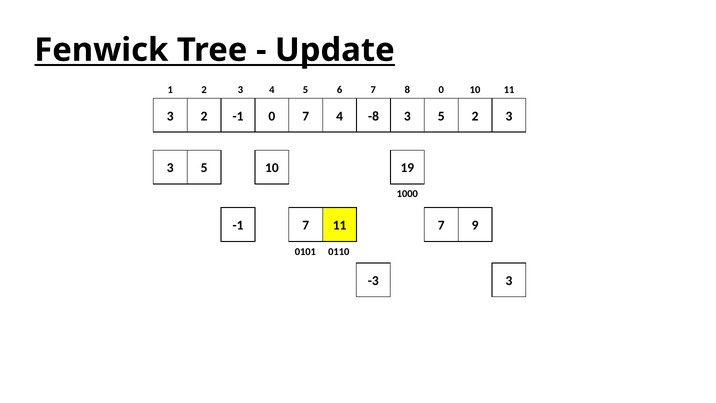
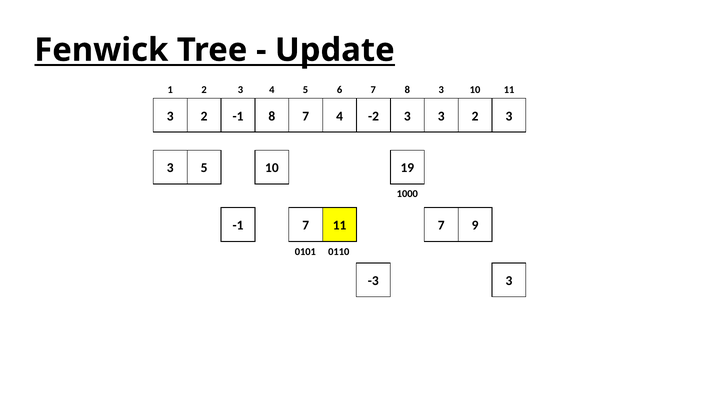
8 0: 0 -> 3 (441, 90)
-1 0: 0 -> 8 (272, 116)
-8: -8 -> -2 (373, 116)
5: 5 -> 3 (441, 116)
